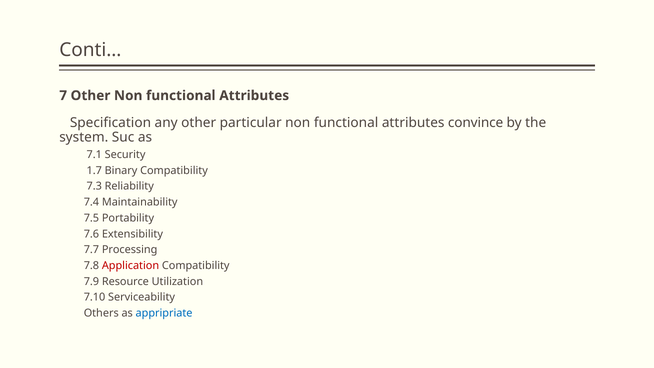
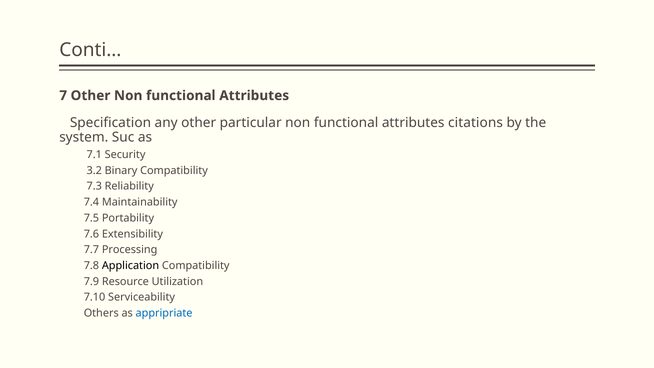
convince: convince -> citations (476, 123)
1.7: 1.7 -> 3.2 (94, 170)
Application colour: red -> black (131, 266)
